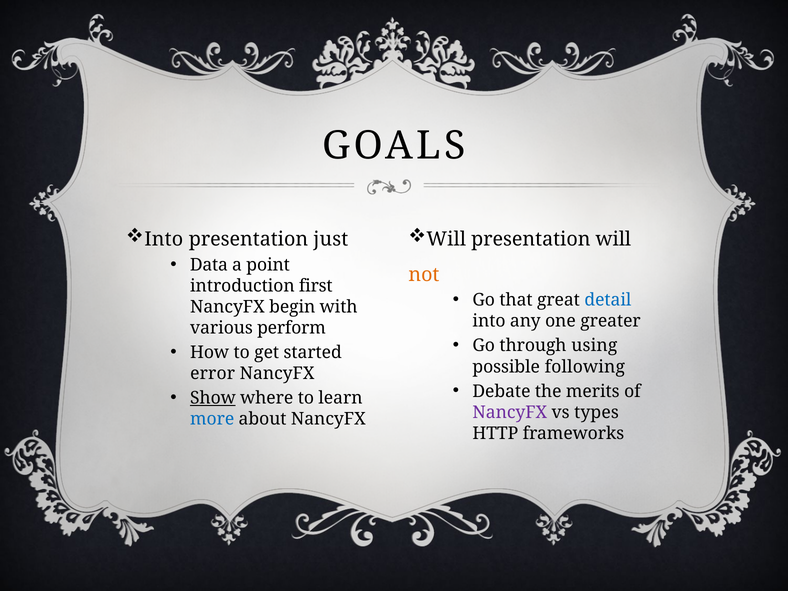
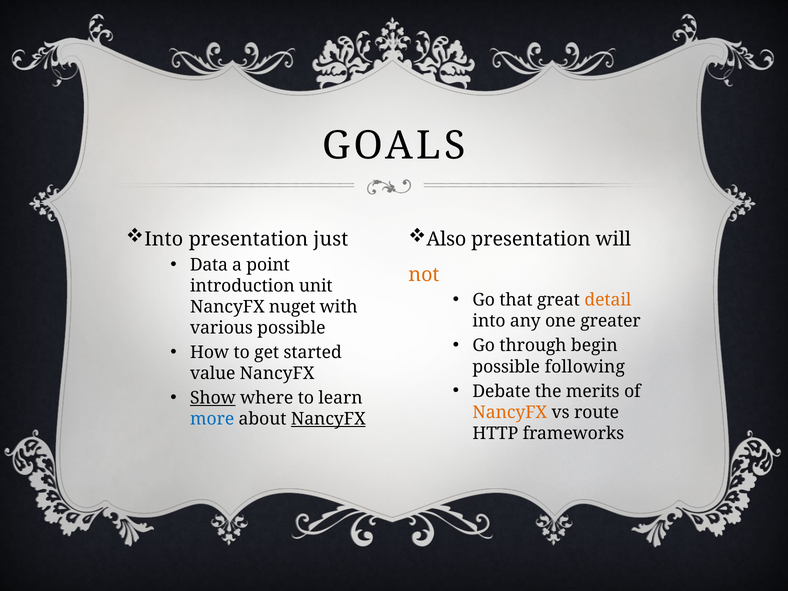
Will: Will -> Also (446, 239)
first: first -> unit (316, 286)
detail colour: blue -> orange (608, 300)
begin: begin -> nuget (292, 307)
various perform: perform -> possible (291, 328)
using: using -> begin (594, 346)
error: error -> value (213, 373)
NancyFX colour: purple -> orange (510, 412)
types: types -> route (597, 412)
NancyFX underline: none -> present (328, 419)
